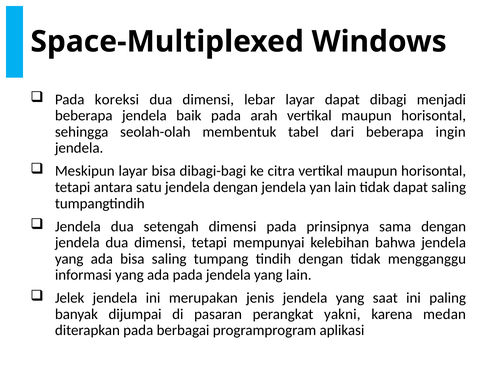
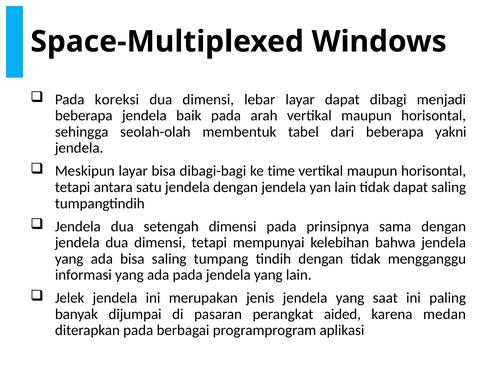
ingin: ingin -> yakni (451, 132)
citra: citra -> time (281, 171)
yakni: yakni -> aided (342, 314)
